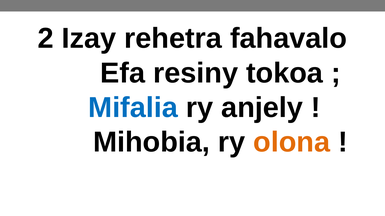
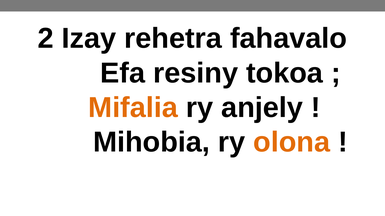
Mifalia colour: blue -> orange (133, 108)
